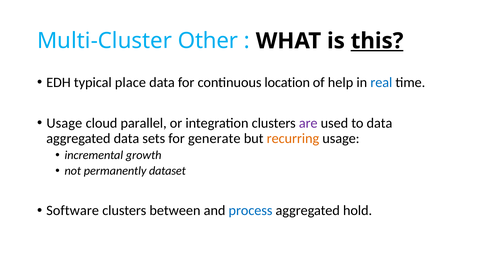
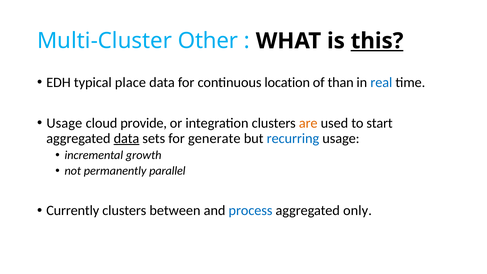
help: help -> than (341, 82)
parallel: parallel -> provide (144, 123)
are colour: purple -> orange (308, 123)
to data: data -> start (380, 123)
data underline: none -> present (126, 138)
recurring colour: orange -> blue (293, 138)
dataset: dataset -> parallel (167, 171)
Software: Software -> Currently (73, 211)
hold: hold -> only (357, 211)
